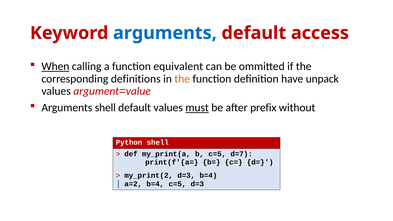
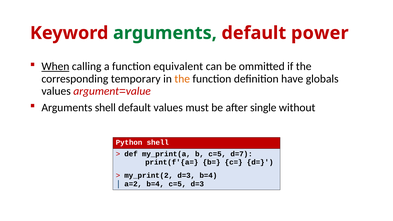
arguments colour: blue -> green (165, 33)
access: access -> power (320, 33)
definitions: definitions -> temporary (136, 79)
unpack: unpack -> globals (322, 79)
must underline: present -> none (197, 108)
prefix: prefix -> single (263, 108)
